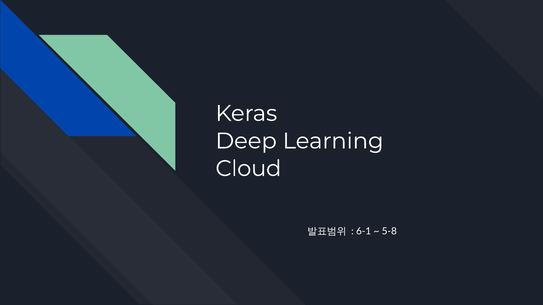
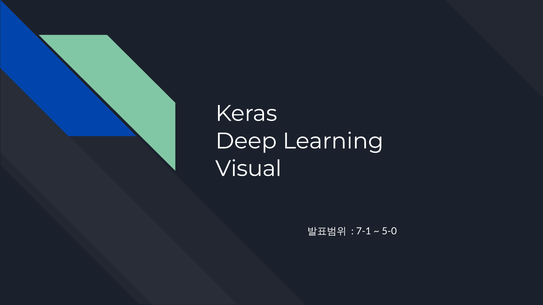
Cloud: Cloud -> Visual (248, 169)
6-1: 6-1 -> 7-1 (364, 231)
5-8: 5-8 -> 5-0 (389, 231)
